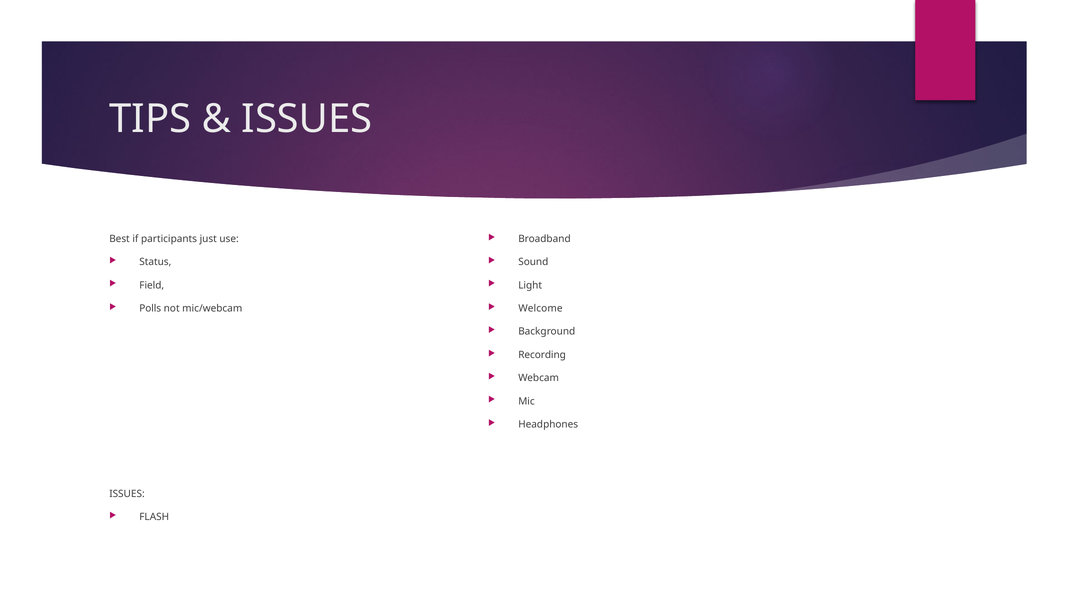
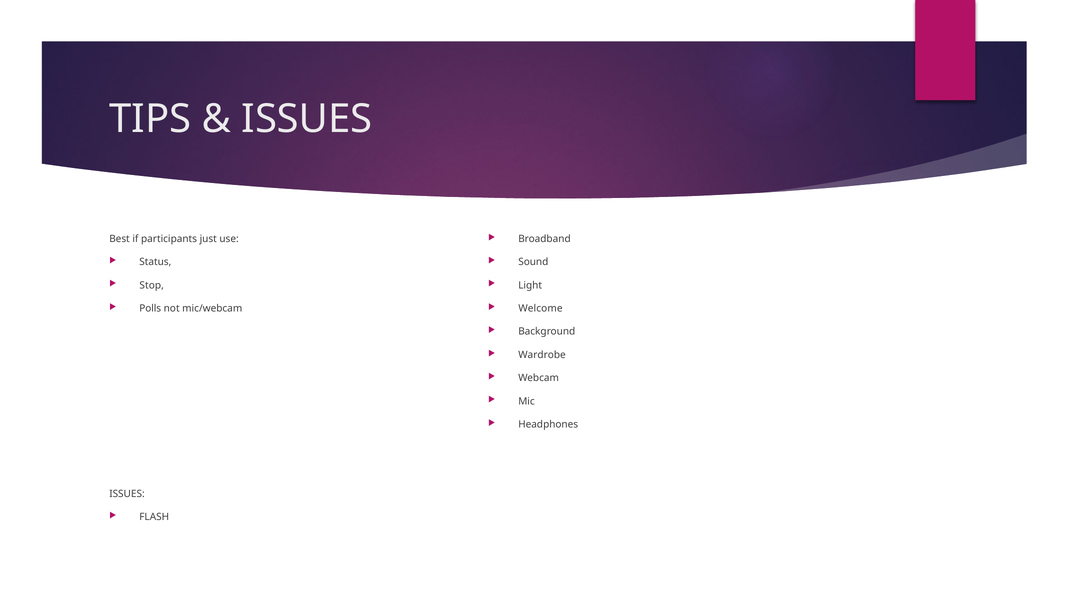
Field: Field -> Stop (152, 285)
Recording: Recording -> Wardrobe (542, 355)
